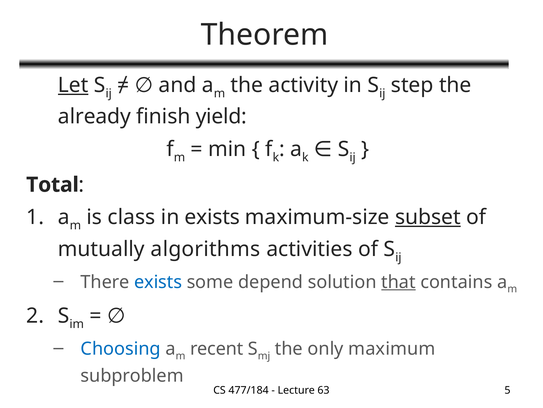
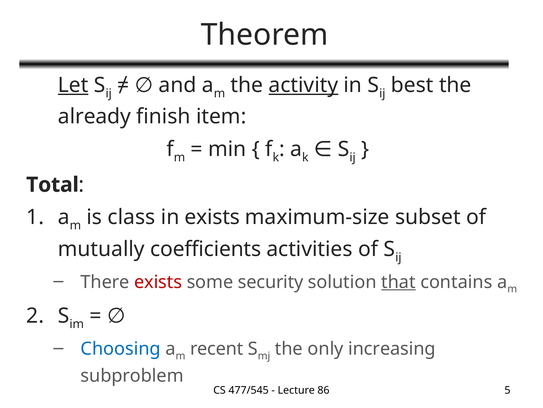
activity underline: none -> present (303, 85)
step: step -> best (412, 85)
yield: yield -> item (221, 116)
subset underline: present -> none (428, 217)
algorithms: algorithms -> coefficients (206, 249)
exists colour: blue -> red (158, 282)
depend: depend -> security (271, 282)
maximum: maximum -> increasing (392, 348)
477/184: 477/184 -> 477/545 (249, 390)
63: 63 -> 86 (323, 390)
